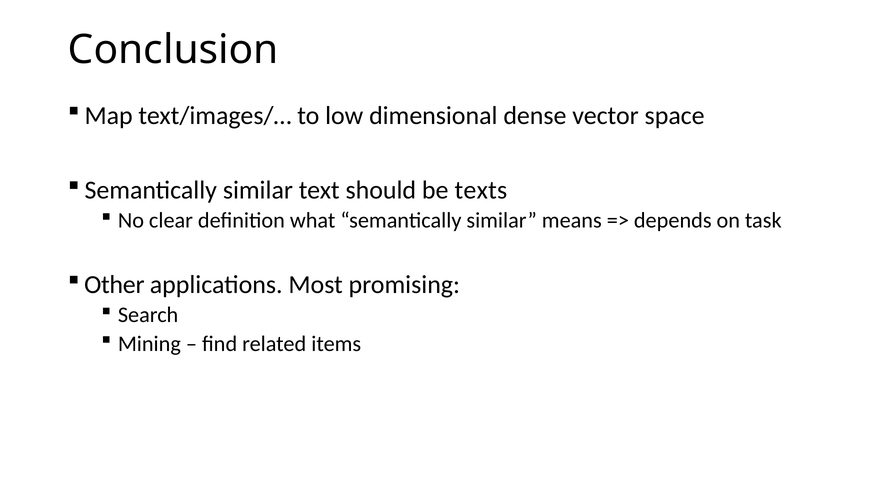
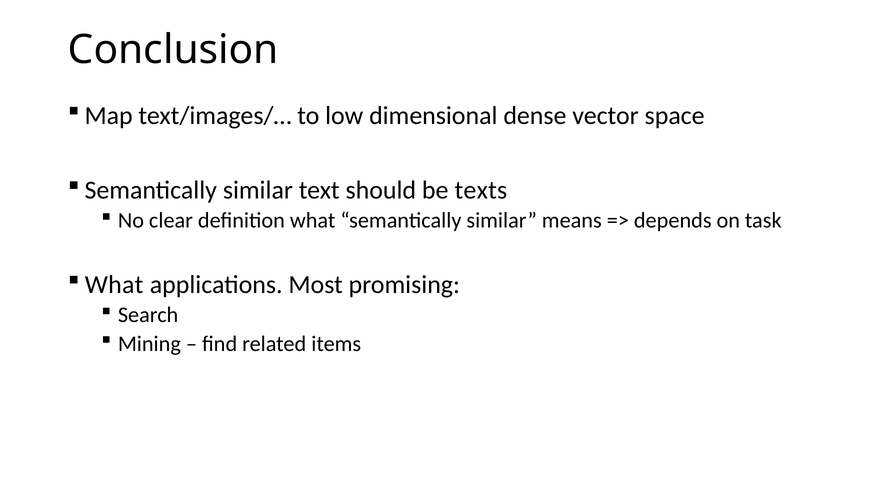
Other: Other -> What (114, 285)
